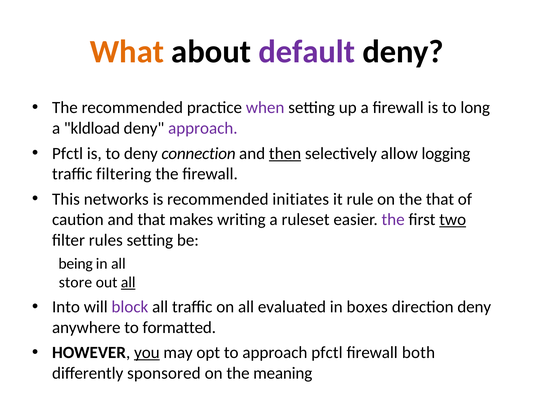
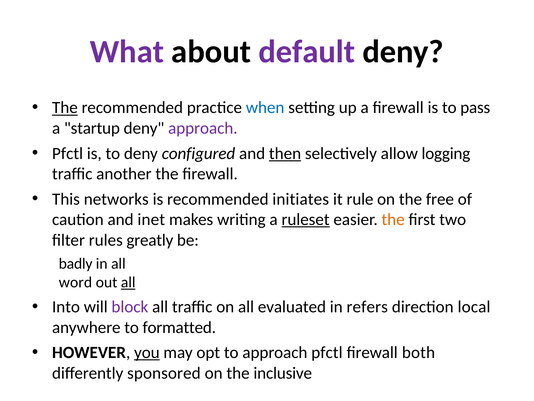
What colour: orange -> purple (127, 52)
The underline: none -> present (65, 108)
when colour: purple -> blue (265, 108)
long: long -> pass (475, 108)
kldload: kldload -> startup (92, 128)
connection: connection -> configured (199, 153)
filtering: filtering -> another (124, 174)
the that: that -> free (440, 199)
and that: that -> inet (151, 219)
ruleset underline: none -> present (306, 219)
the colour: purple -> orange (393, 219)
two underline: present -> none (453, 219)
rules setting: setting -> greatly (150, 240)
being: being -> badly (76, 263)
store: store -> word (75, 282)
boxes: boxes -> refers (367, 307)
direction deny: deny -> local (474, 307)
meaning: meaning -> inclusive (283, 373)
